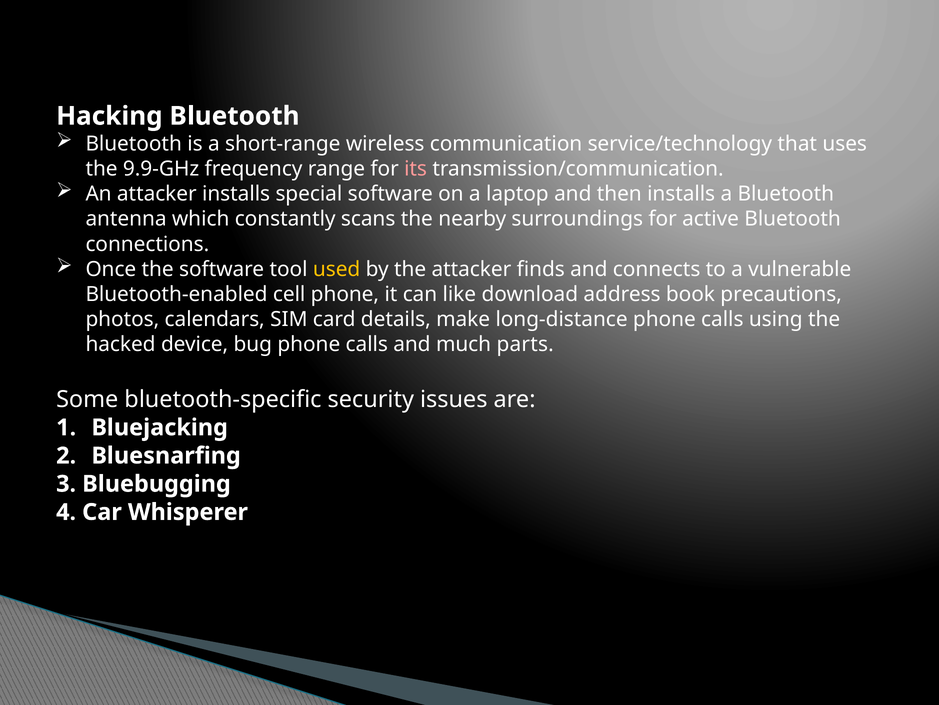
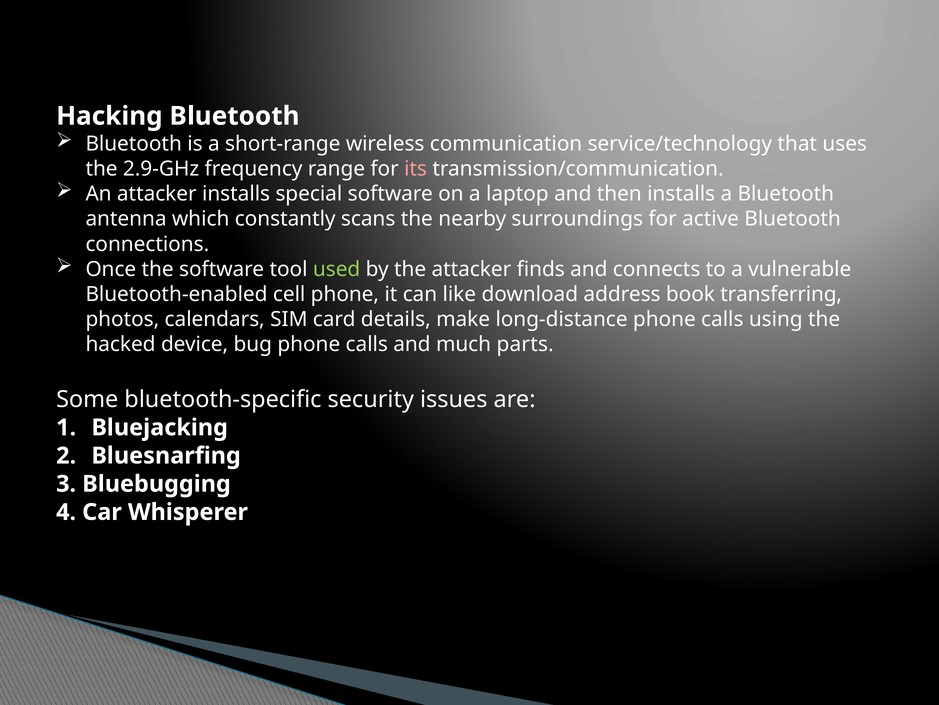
9.9-GHz: 9.9-GHz -> 2.9-GHz (161, 169)
used colour: yellow -> light green (337, 269)
precautions: precautions -> transferring (781, 294)
